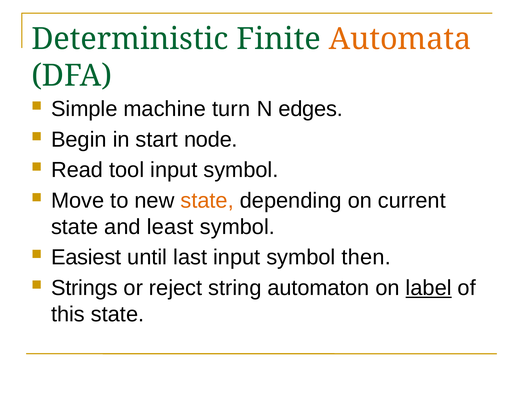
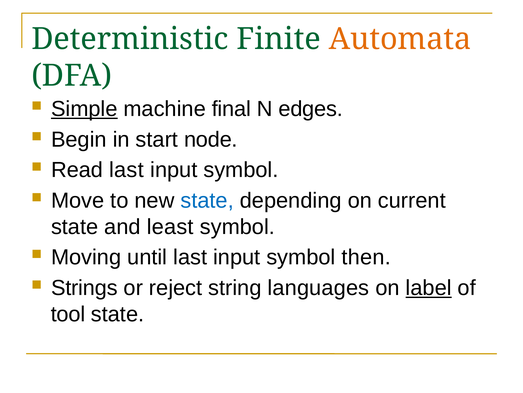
Simple underline: none -> present (84, 109)
turn: turn -> final (231, 109)
Read tool: tool -> last (127, 170)
state colour: orange -> blue (207, 200)
Easiest: Easiest -> Moving (86, 257)
automaton: automaton -> languages (318, 287)
this: this -> tool (68, 314)
